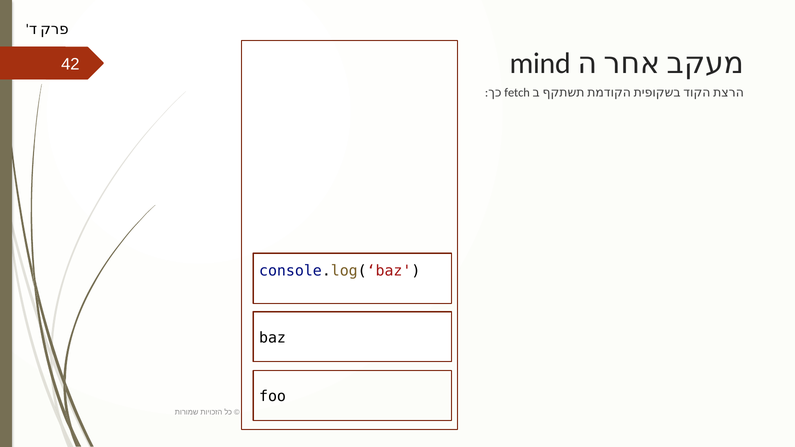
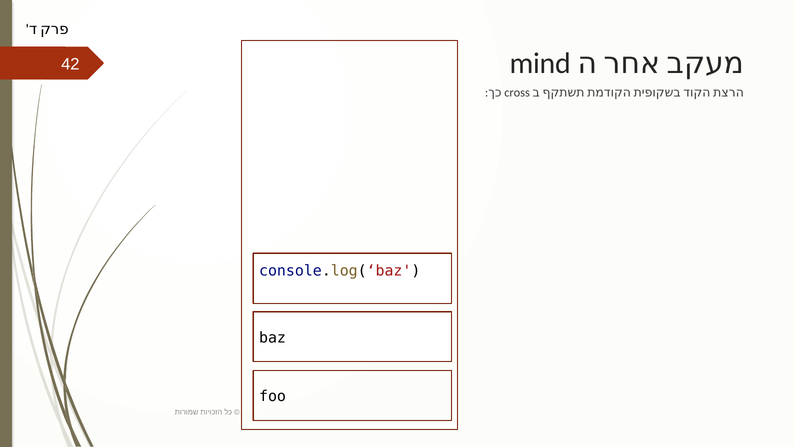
fetch: fetch -> cross (517, 93)
